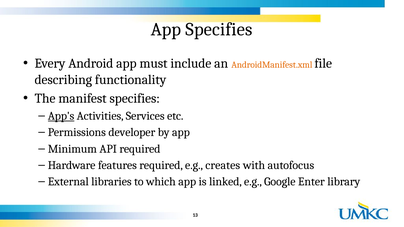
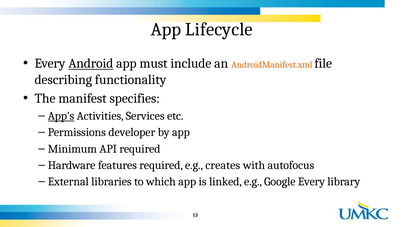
App Specifies: Specifies -> Lifecycle (219, 29)
Android underline: none -> present (91, 64)
Google Enter: Enter -> Every (311, 182)
